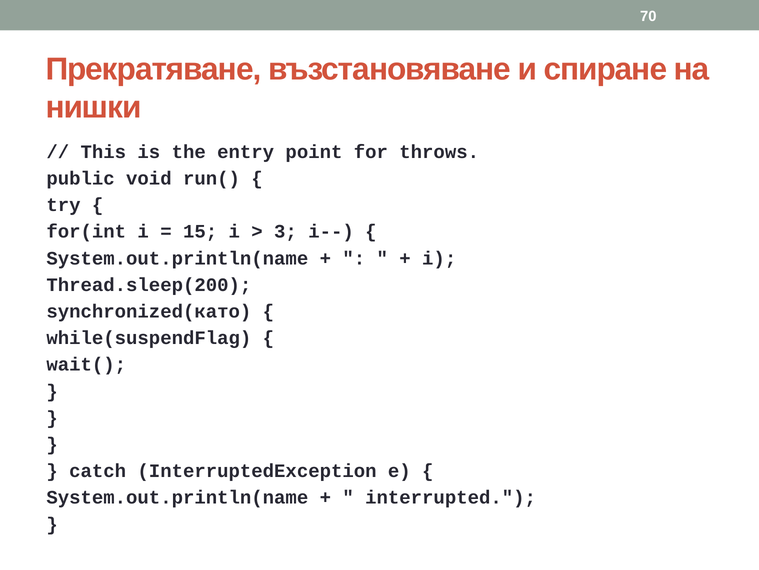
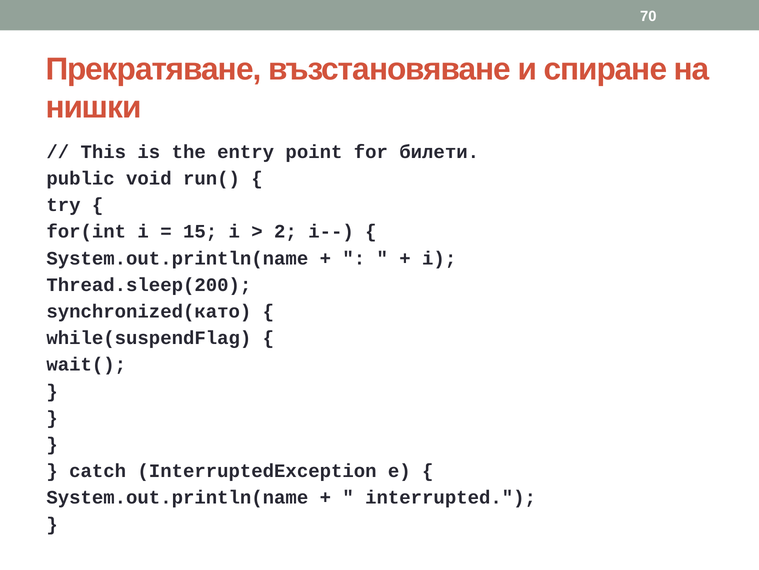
throws: throws -> билети (439, 152)
3: 3 -> 2 (285, 231)
